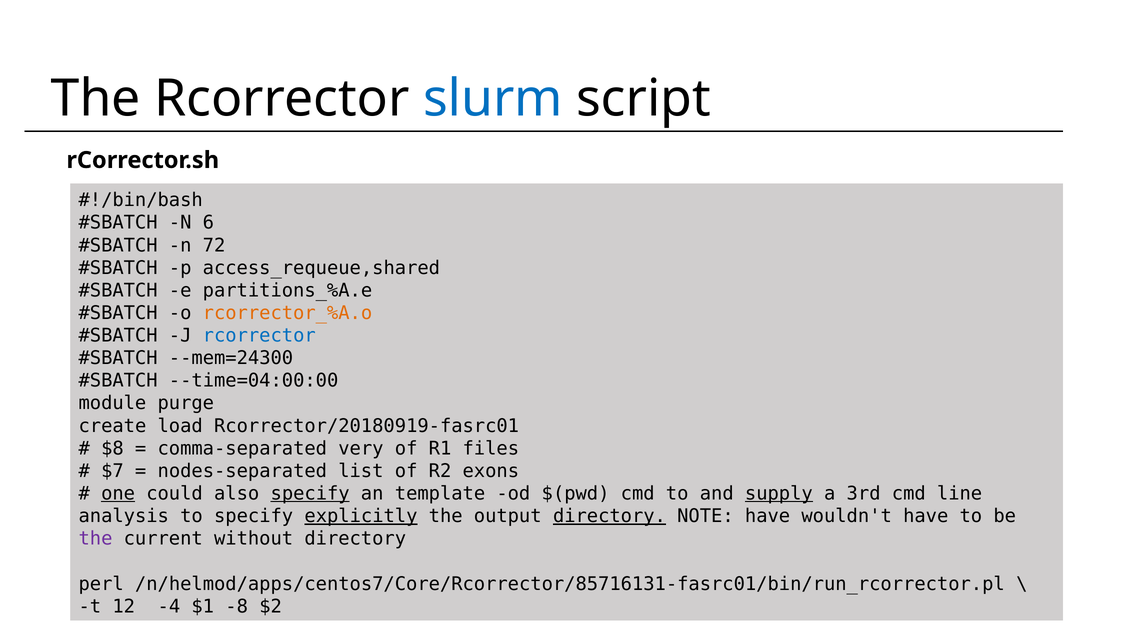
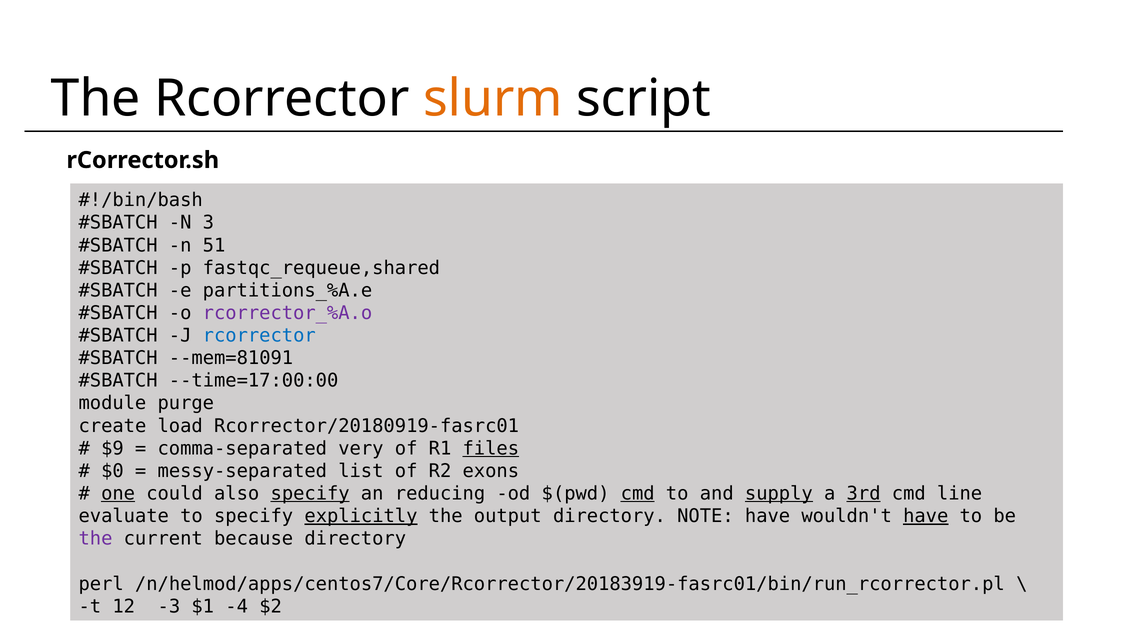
slurm colour: blue -> orange (493, 99)
6: 6 -> 3 (208, 223)
72: 72 -> 51 (214, 245)
access_requeue,shared: access_requeue,shared -> fastqc_requeue,shared (321, 268)
rcorrector_%A.o colour: orange -> purple (287, 313)
--mem=24300: --mem=24300 -> --mem=81091 (231, 358)
--time=04:00:00: --time=04:00:00 -> --time=17:00:00 (254, 381)
$8: $8 -> $9 (112, 448)
files underline: none -> present (491, 448)
$7: $7 -> $0 (112, 471)
nodes-separated: nodes-separated -> messy-separated (242, 471)
template: template -> reducing (440, 494)
cmd underline: none -> present (638, 494)
3rd underline: none -> present (864, 494)
analysis: analysis -> evaluate (124, 516)
directory underline: present -> none (609, 516)
have underline: none -> present (926, 516)
without: without -> because (254, 539)
/n/helmod/apps/centos7/Core/Rcorrector/85716131-fasrc01/bin/run_rcorrector.pl: /n/helmod/apps/centos7/Core/Rcorrector/85716131-fasrc01/bin/run_rcorrector.pl -> /n/helmod/apps/centos7/Core/Rcorrector/20183919-fasrc01/bin/run_rcorrector.pl (570, 584)
-4: -4 -> -3 (169, 606)
-8: -8 -> -4 (237, 606)
